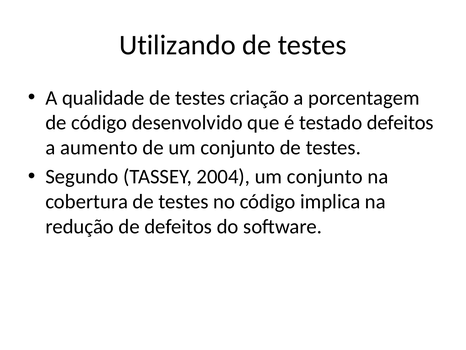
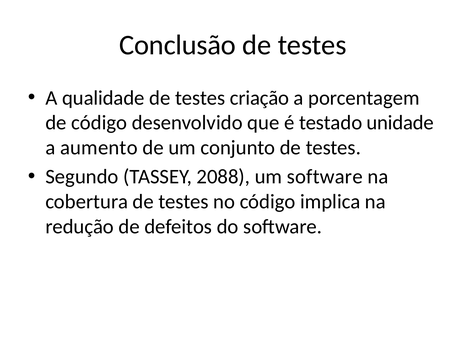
Utilizando: Utilizando -> Conclusão (178, 45)
testado defeitos: defeitos -> unidade (400, 123)
2004: 2004 -> 2088 (223, 176)
conjunto: conjunto -> software (325, 176)
